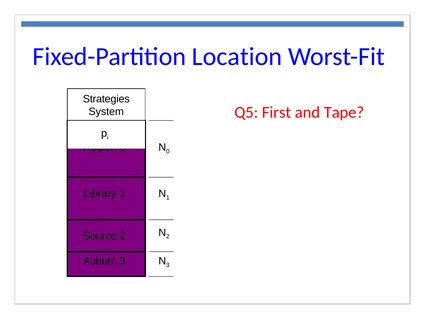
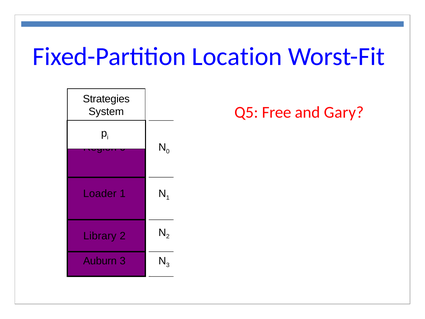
First: First -> Free (277, 112)
Tape: Tape -> Gary (344, 112)
Library: Library -> Loader (100, 193)
Source: Source -> Library (100, 236)
